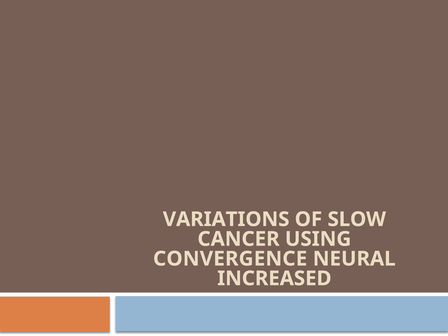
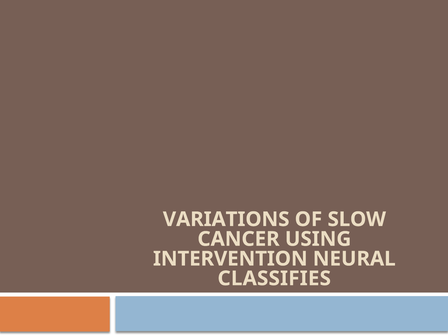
CONVERGENCE: CONVERGENCE -> INTERVENTION (230, 259)
INCREASED: INCREASED -> CLASSIFIES (274, 278)
